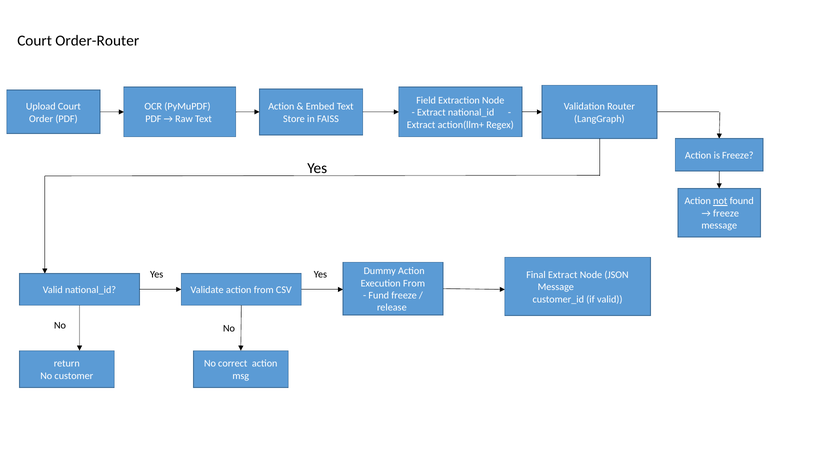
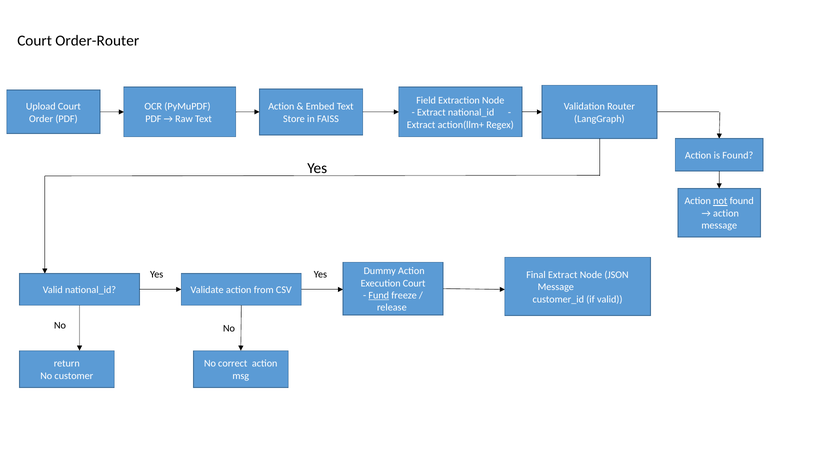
is Freeze: Freeze -> Found (738, 156)
freeze: freeze -> action (726, 213)
Execution From: From -> Court (414, 283)
Fund underline: none -> present (379, 296)
